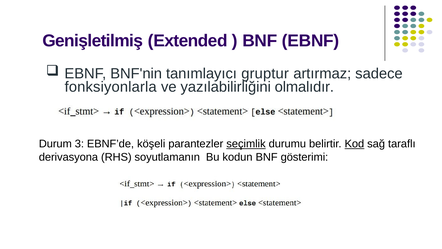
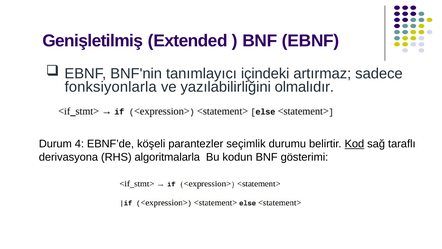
gruptur: gruptur -> içindeki (265, 73)
3: 3 -> 4 (79, 144)
seçimlik underline: present -> none (246, 144)
soyutlamanın: soyutlamanın -> algoritmalarla (167, 157)
